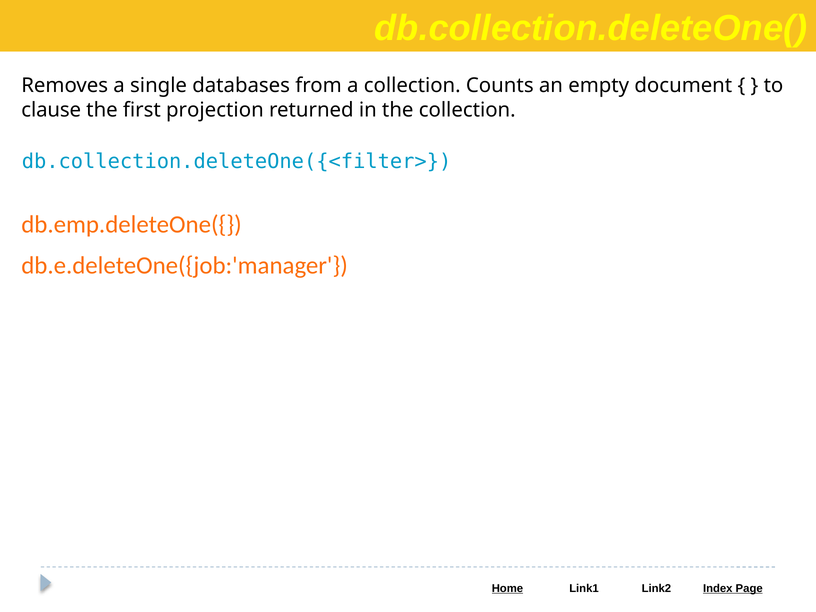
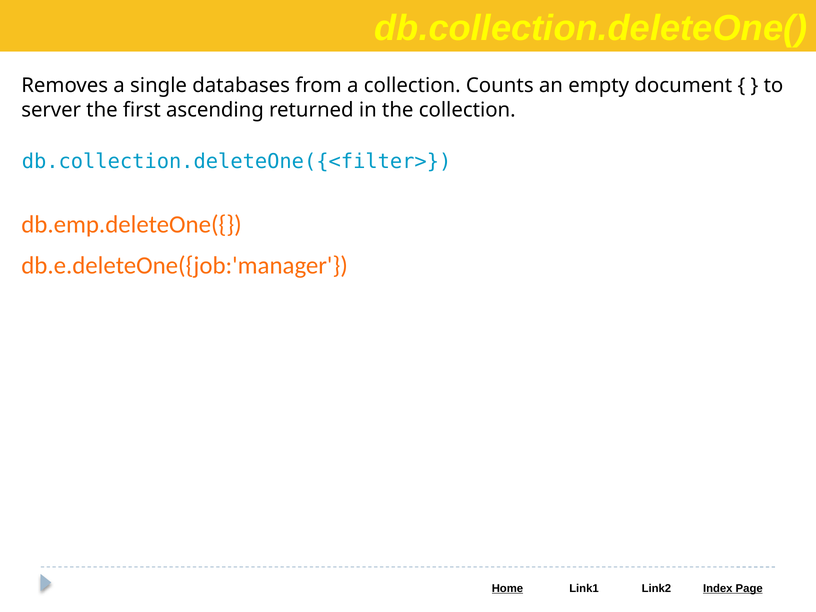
clause: clause -> server (51, 110)
projection: projection -> ascending (215, 110)
